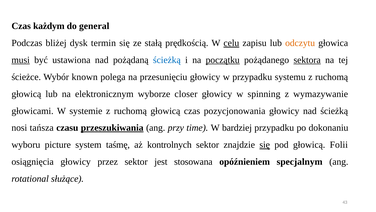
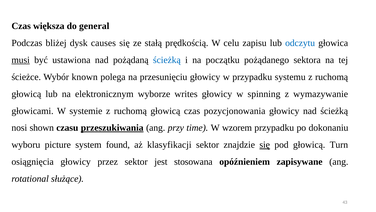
każdym: każdym -> większa (49, 26)
termin: termin -> causes (103, 43)
celu underline: present -> none (231, 43)
odczytu colour: orange -> blue (300, 43)
początku underline: present -> none (223, 60)
sektora underline: present -> none (307, 60)
closer: closer -> writes (186, 94)
tańsza: tańsza -> shown (42, 128)
bardziej: bardziej -> wzorem (237, 128)
taśmę: taśmę -> found (118, 144)
kontrolnych: kontrolnych -> klasyfikacji (169, 144)
Folii: Folii -> Turn (339, 144)
specjalnym: specjalnym -> zapisywane (300, 161)
